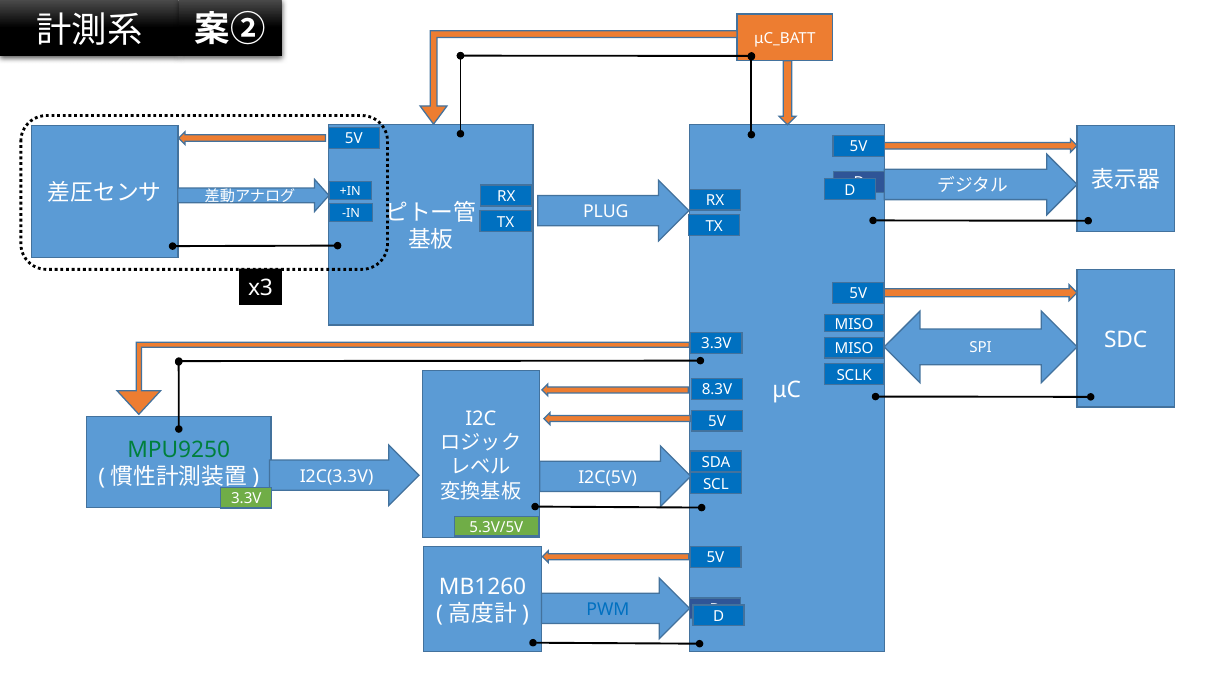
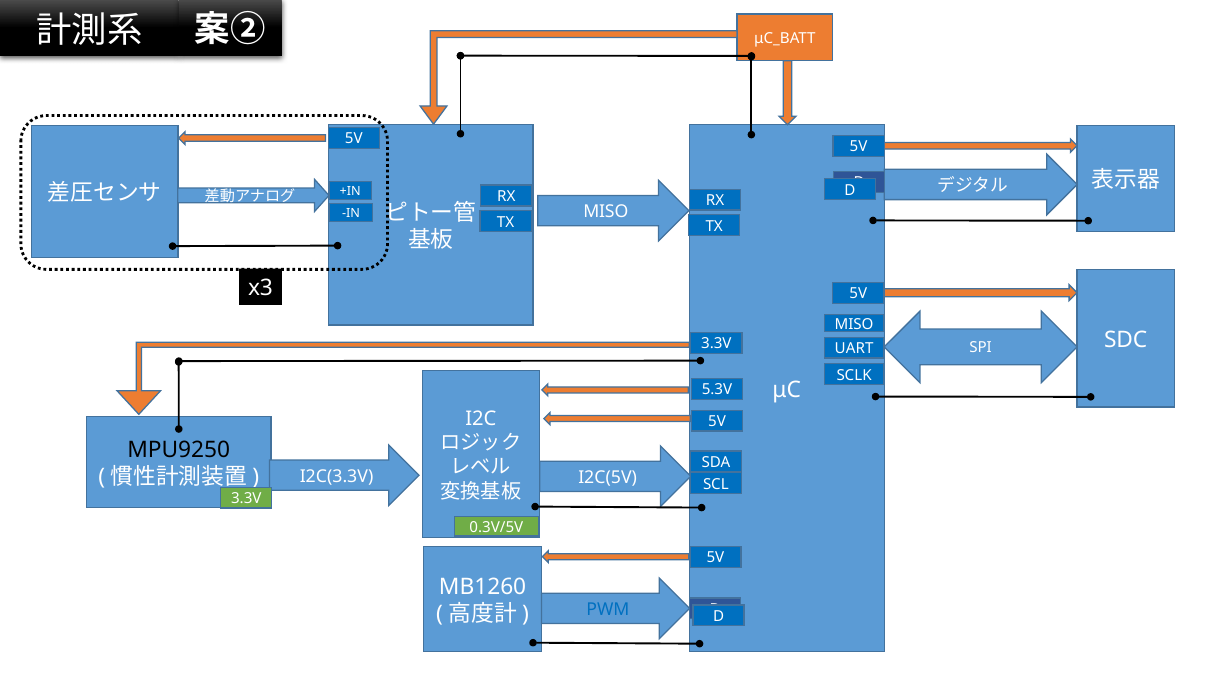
PLUG: PLUG -> MISO (606, 212)
MISO: MISO -> UART (854, 349)
8.3V: 8.3V -> 5.3V (717, 390)
MPU9250 colour: green -> black (179, 450)
5.3V/5V: 5.3V/5V -> 0.3V/5V (496, 528)
